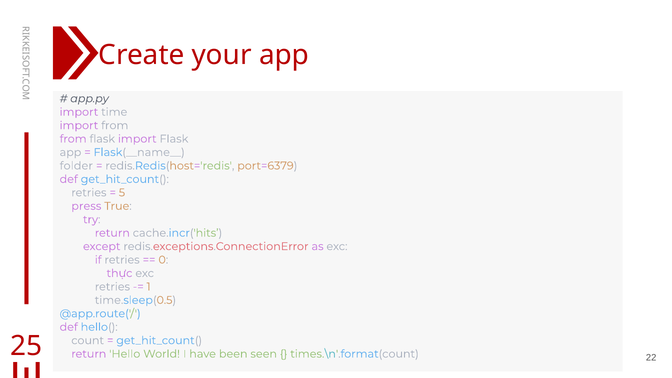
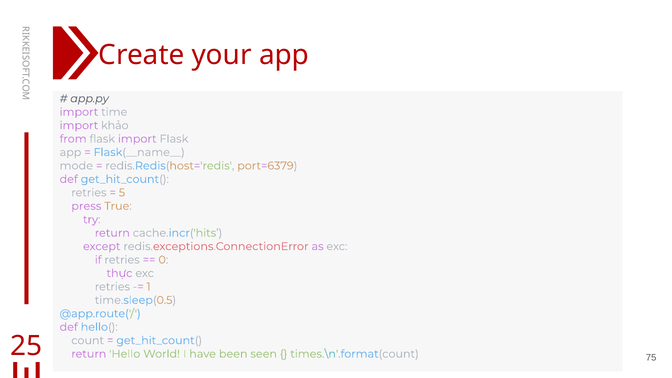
import from: from -> khảo (115, 125)
folder: folder -> mode (76, 166)
22: 22 -> 75 (651, 358)
